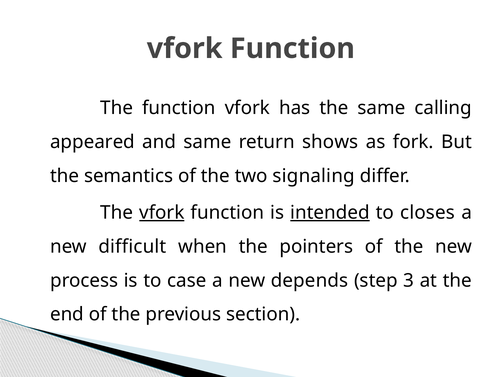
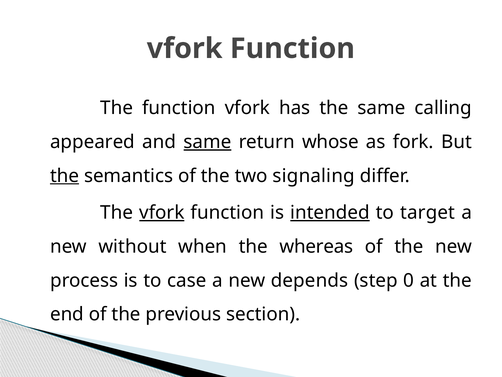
same underline: none -> present (207, 142)
shows: shows -> whose (330, 142)
the underline: none -> present (65, 176)
closes: closes -> target (428, 212)
difficult: difficult -> without (133, 246)
pointers: pointers -> whereas (316, 246)
3: 3 -> 0 (409, 280)
